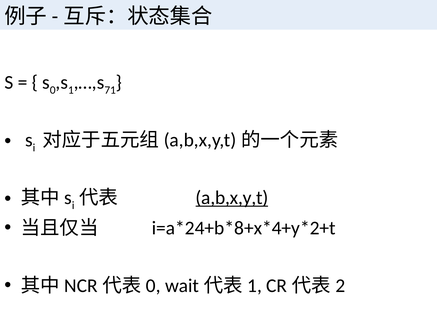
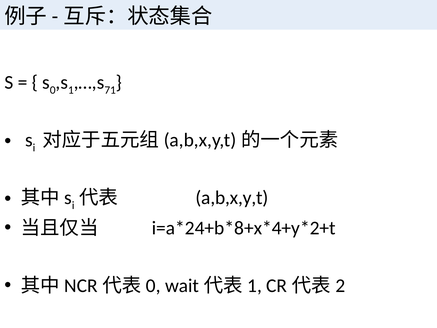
a,b,x,y,t underline: present -> none (232, 198)
